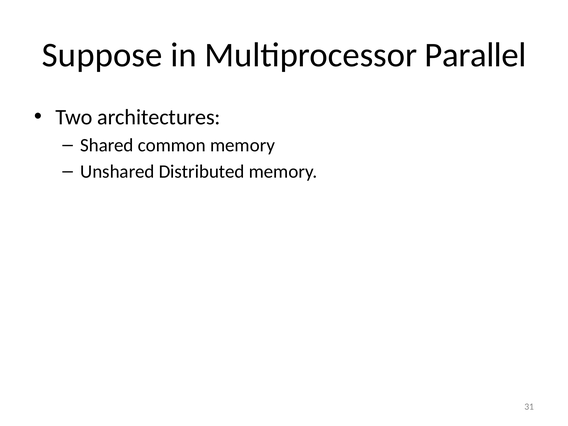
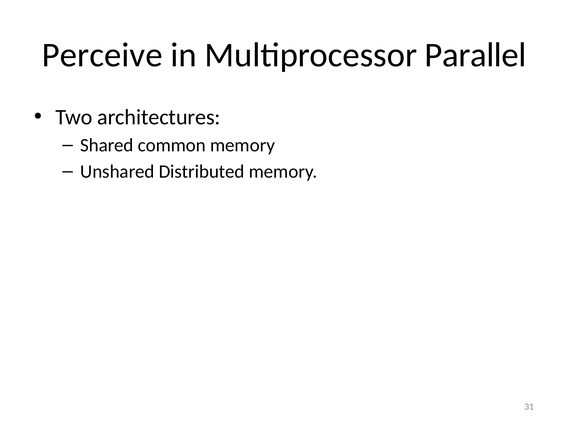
Suppose: Suppose -> Perceive (102, 55)
